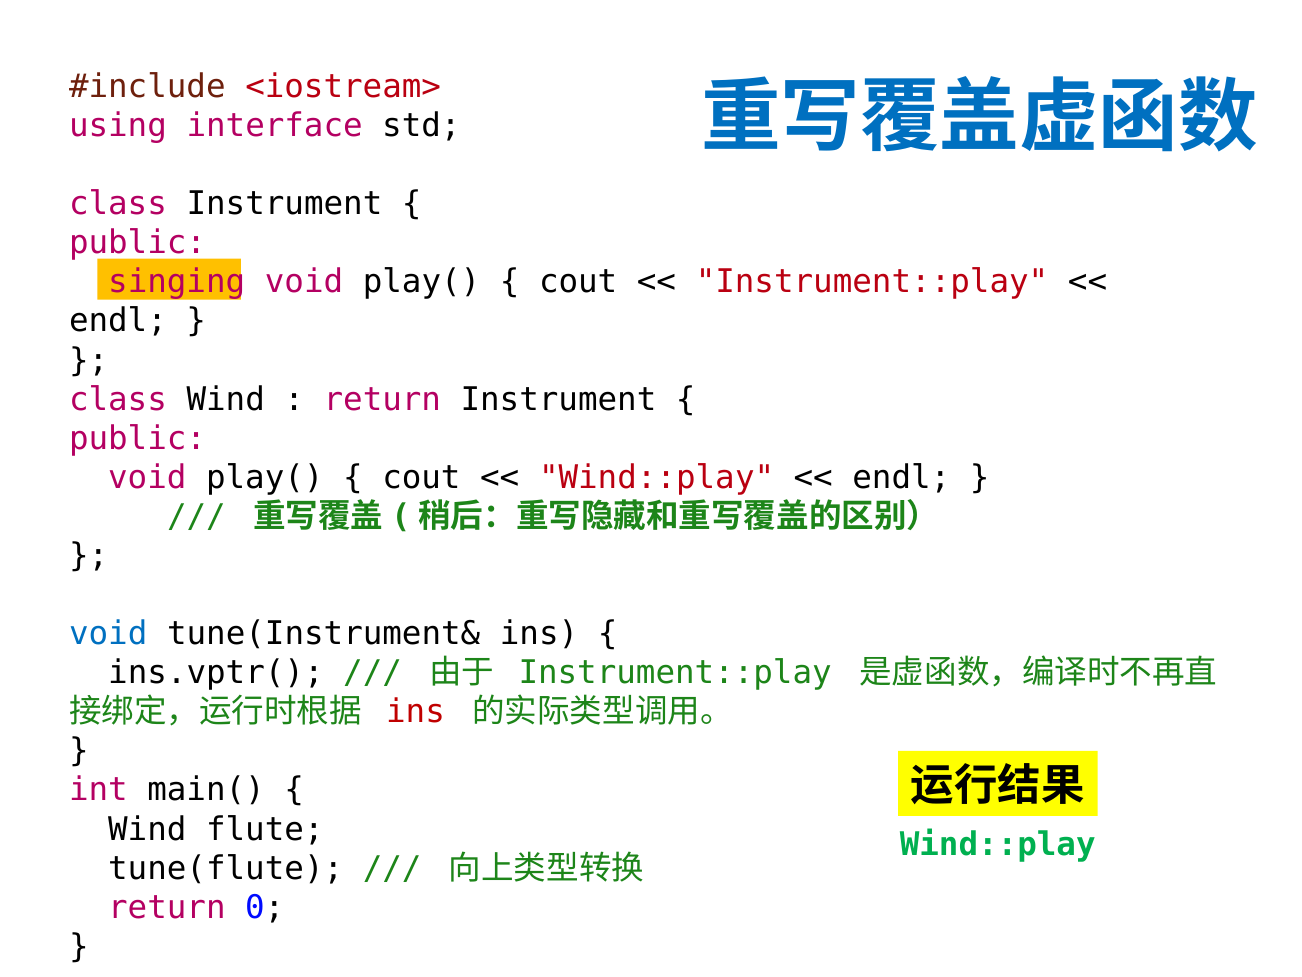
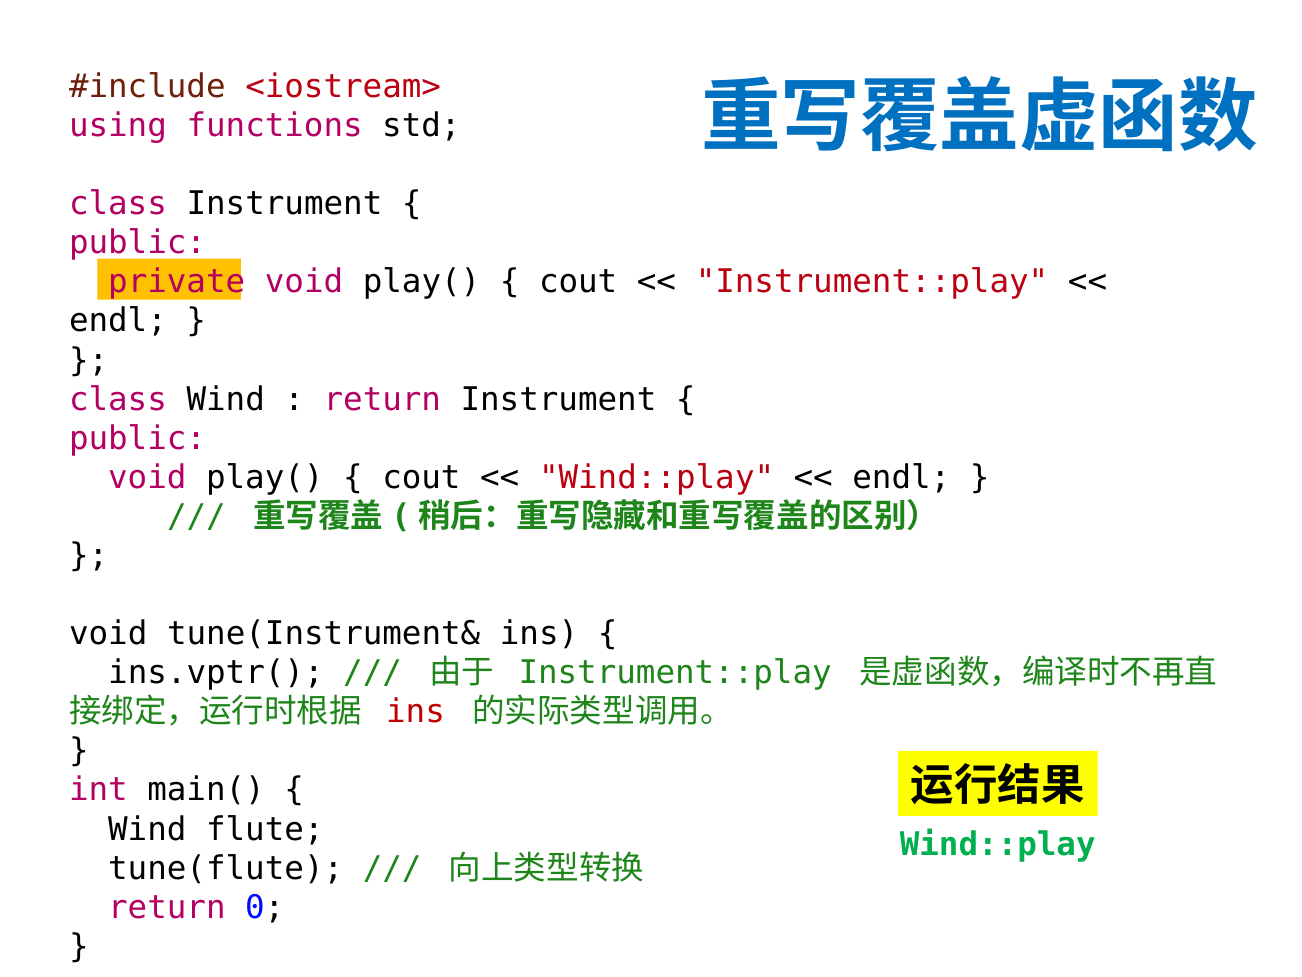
interface: interface -> functions (275, 126)
singing: singing -> private (177, 282)
void colour: blue -> black (108, 634)
